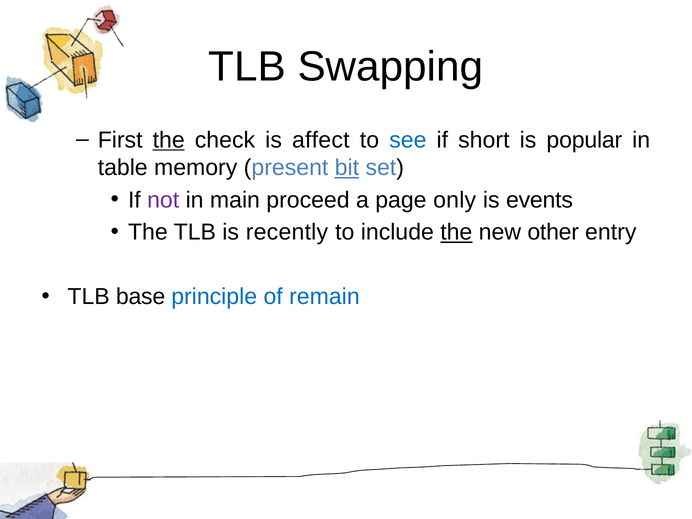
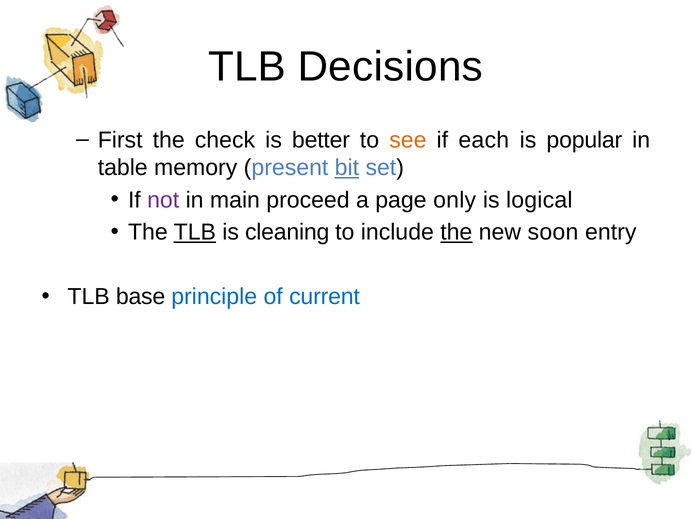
Swapping: Swapping -> Decisions (390, 67)
the underline: present -> none (169, 140)
affect: affect -> better (321, 140)
see colour: blue -> orange (408, 140)
short: short -> each (484, 140)
events: events -> logical (539, 200)
TLB underline: none -> present (195, 232)
recently: recently -> cleaning (287, 232)
other: other -> soon (553, 232)
remain: remain -> current (325, 297)
